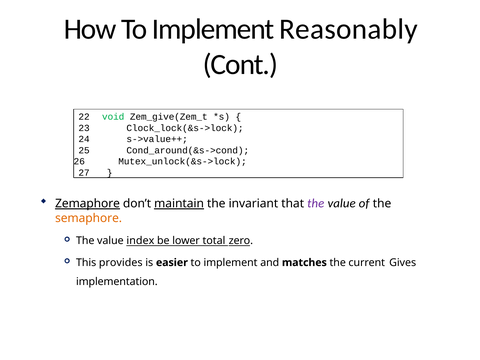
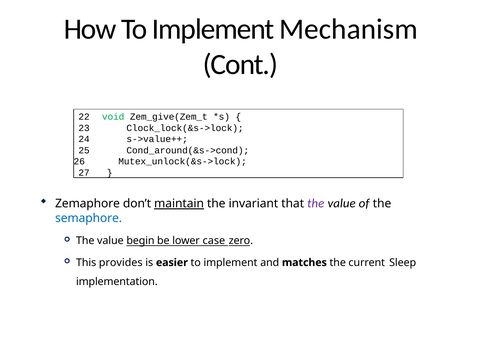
Reasonably: Reasonably -> Mechanism (349, 29)
Zemaphore underline: present -> none (88, 204)
semaphore colour: orange -> blue (89, 218)
index: index -> begin (140, 241)
total: total -> case (214, 241)
Gives: Gives -> Sleep (403, 263)
